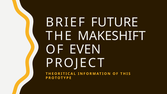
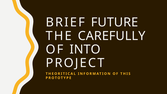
MAKESHIFT: MAKESHIFT -> CAREFULLY (112, 36)
EVEN: EVEN -> INTO (85, 49)
